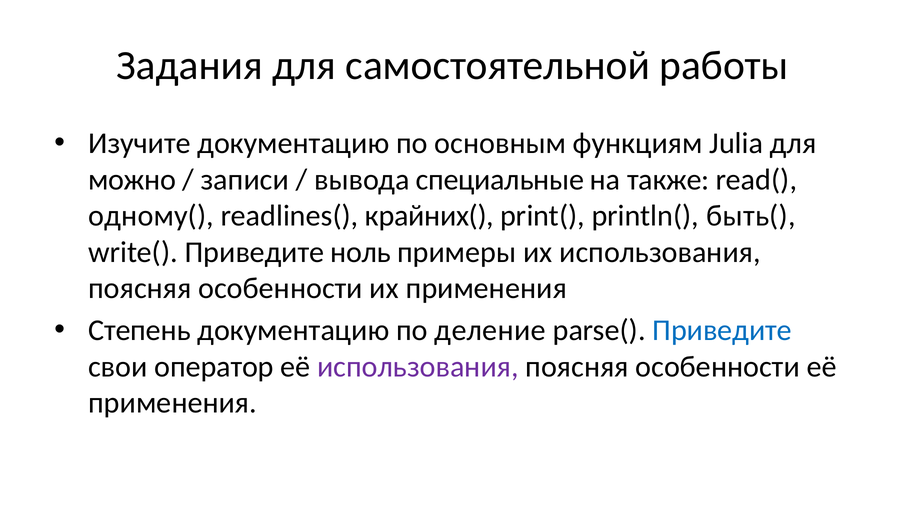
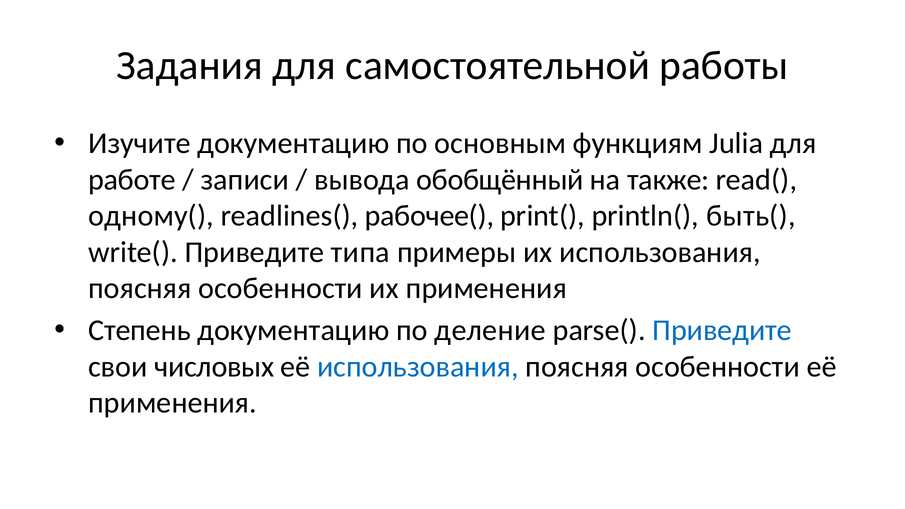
можно: можно -> работе (132, 180)
специальные: специальные -> обобщённый (500, 180)
крайних(: крайних( -> рабочее( (429, 216)
ноль: ноль -> типа (360, 252)
оператор: оператор -> числовых (214, 367)
использования colour: purple -> blue (418, 367)
